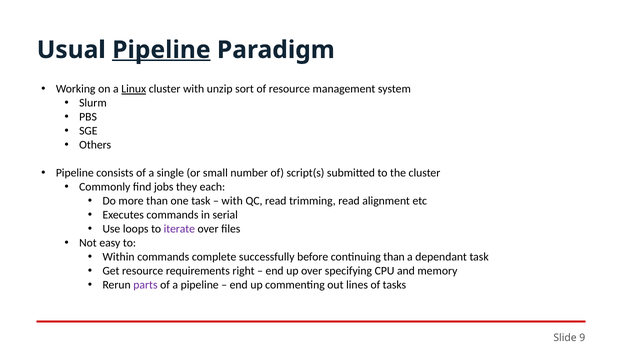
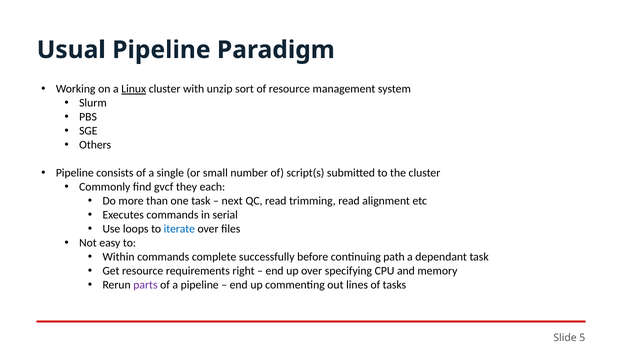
Pipeline underline: present -> none (161, 50)
jobs: jobs -> gvcf (164, 187)
with: with -> next (232, 201)
iterate colour: purple -> blue (179, 229)
continuing than: than -> path (394, 257)
9: 9 -> 5 (582, 337)
